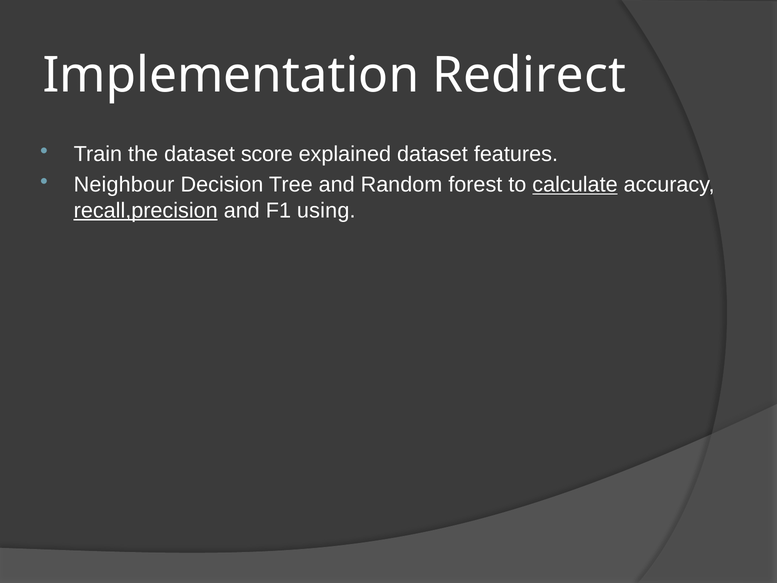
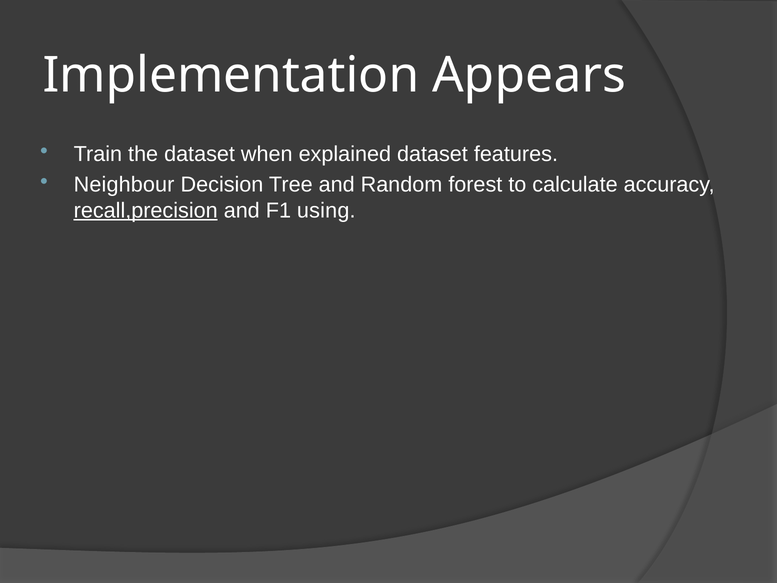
Redirect: Redirect -> Appears (529, 75)
score: score -> when (267, 154)
calculate underline: present -> none (575, 185)
